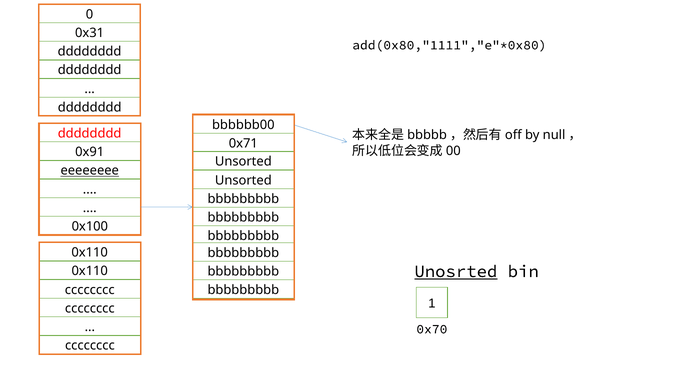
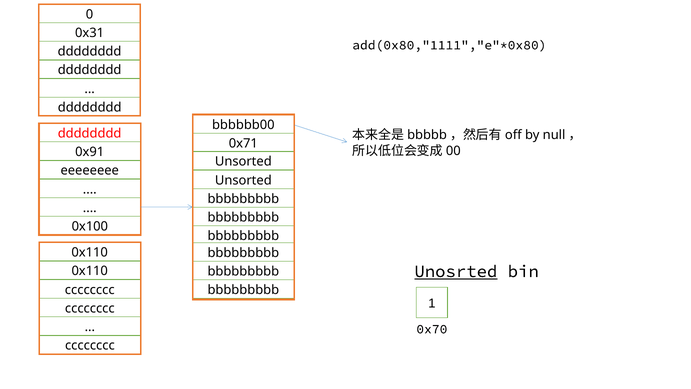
eeeeeeee underline: present -> none (90, 171)
